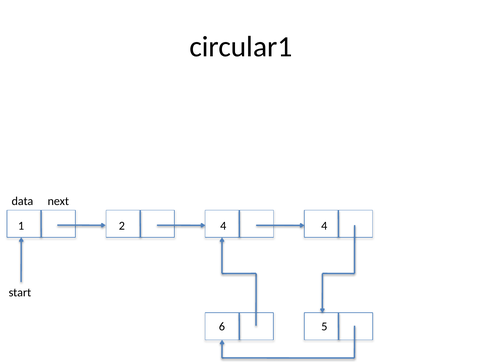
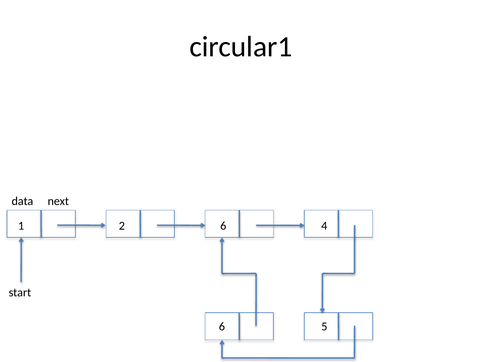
1 4: 4 -> 6 (223, 226)
